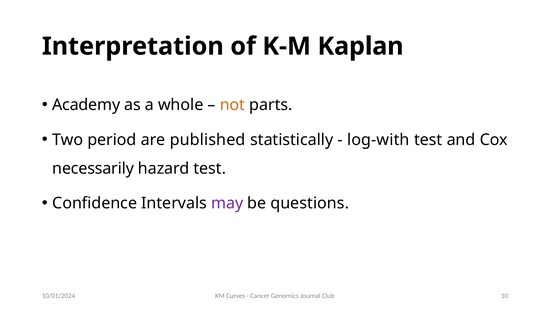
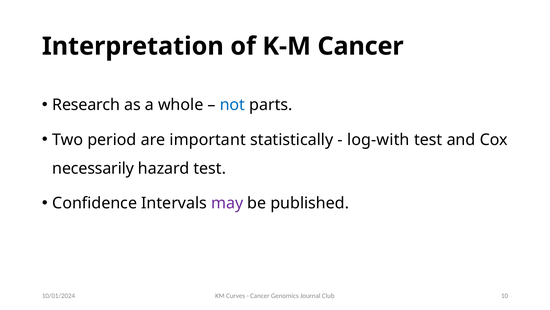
K-M Kaplan: Kaplan -> Cancer (361, 46)
Academy: Academy -> Research (86, 105)
not colour: orange -> blue (232, 105)
published: published -> important (208, 139)
questions: questions -> published (310, 203)
